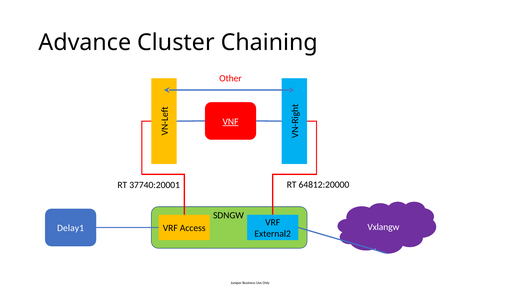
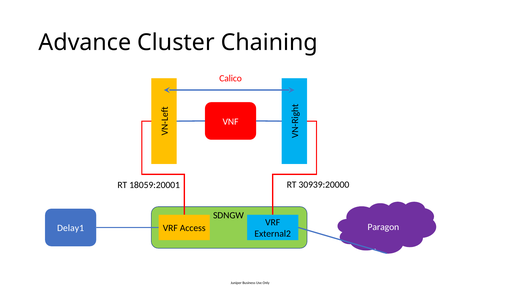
Other: Other -> Calico (231, 79)
VNF underline: present -> none (231, 122)
37740:20001: 37740:20001 -> 18059:20001 (155, 185)
64812:20000: 64812:20000 -> 30939:20000 (324, 185)
Vxlangw: Vxlangw -> Paragon (383, 227)
